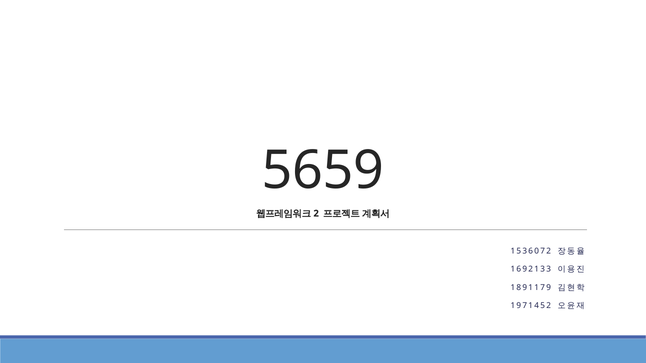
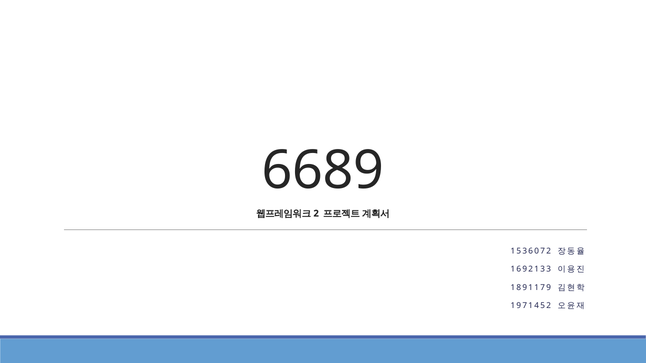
5659: 5659 -> 6689 (323, 171)
